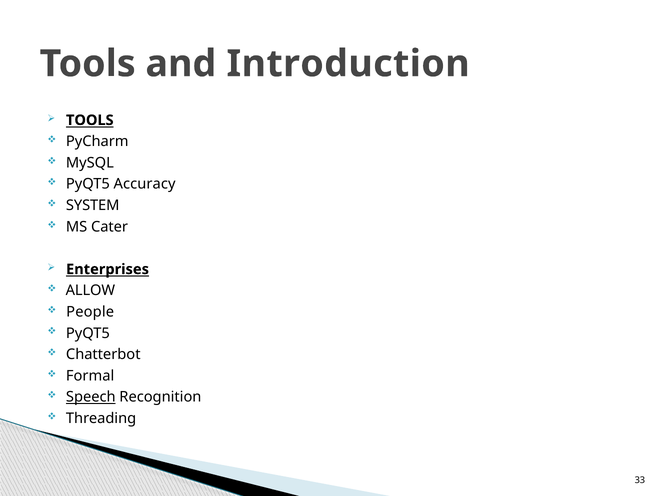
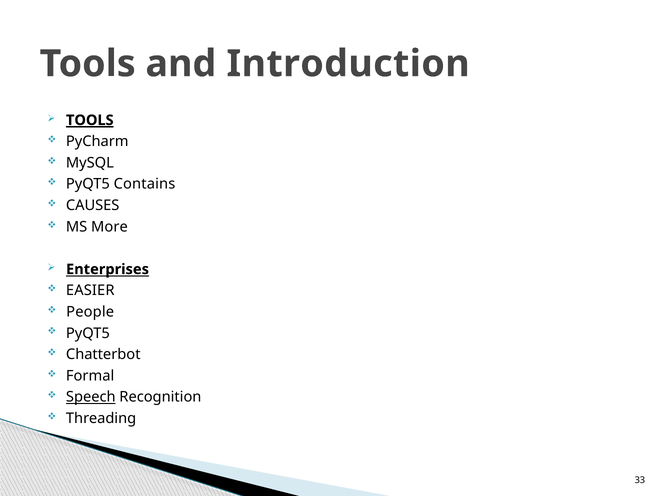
TOOLS underline: none -> present (90, 120)
Accuracy: Accuracy -> Contains (145, 184)
SYSTEM: SYSTEM -> CAUSES (93, 205)
Cater: Cater -> More (109, 227)
ALLOW: ALLOW -> EASIER (90, 290)
